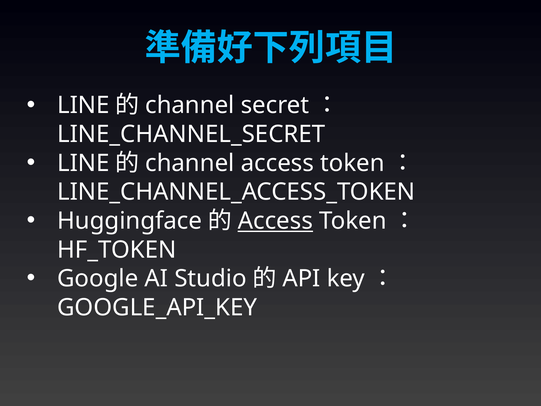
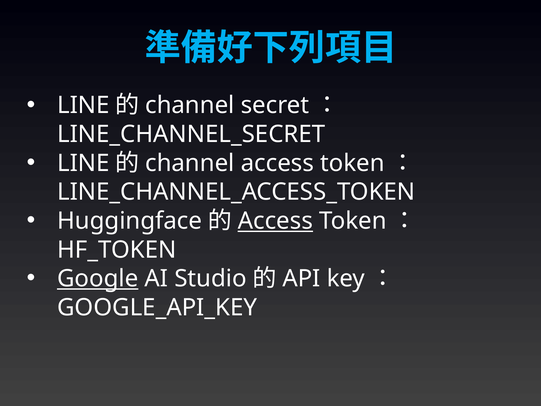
Google underline: none -> present (98, 278)
